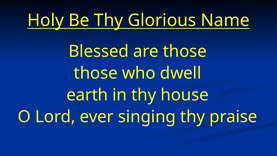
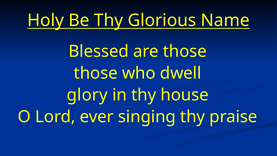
earth: earth -> glory (87, 95)
